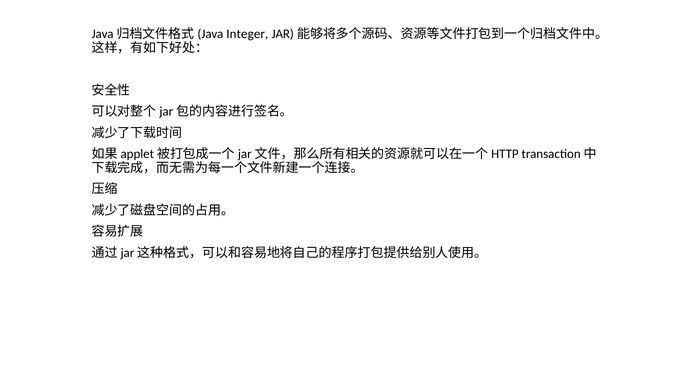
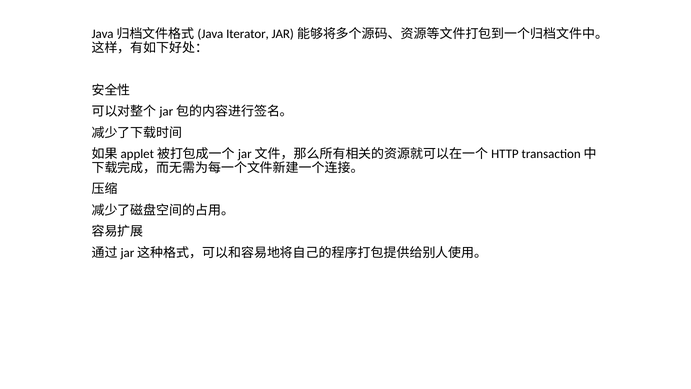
Integer: Integer -> Iterator (247, 34)
